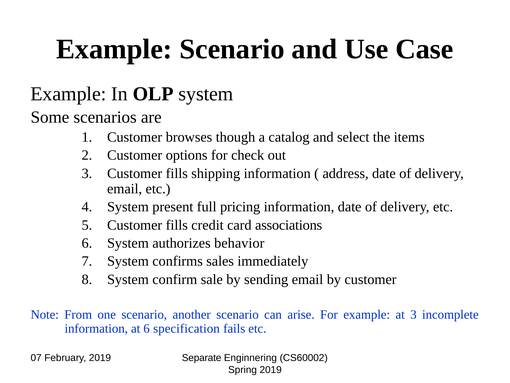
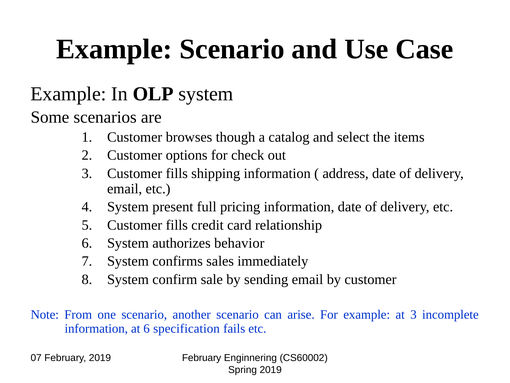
associations: associations -> relationship (289, 225)
2019 Separate: Separate -> February (202, 358)
